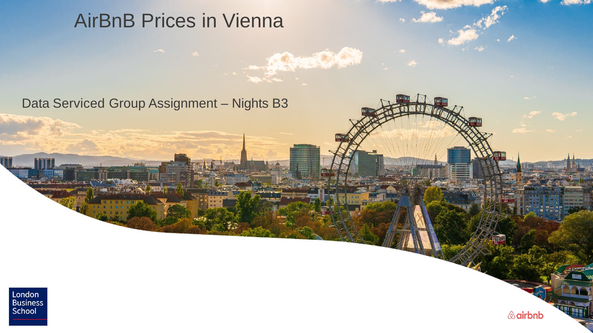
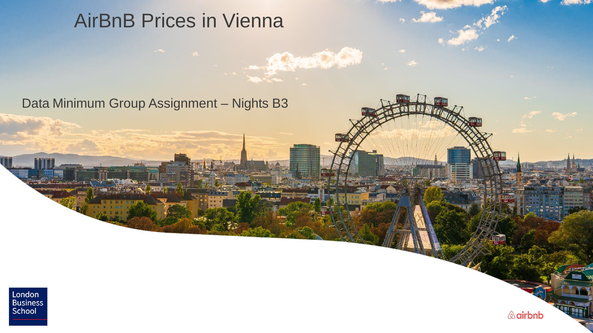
Serviced: Serviced -> Minimum (79, 104)
